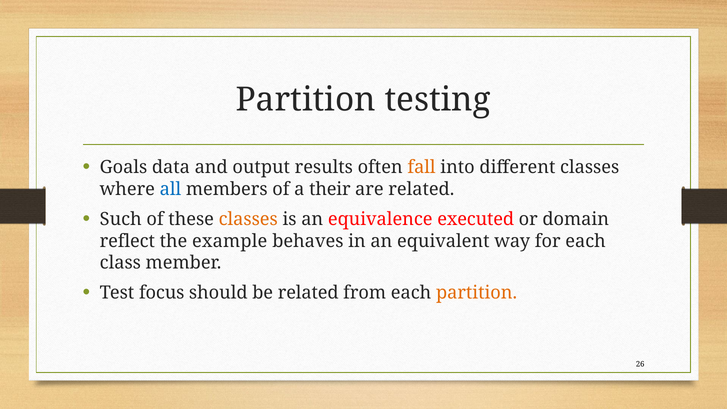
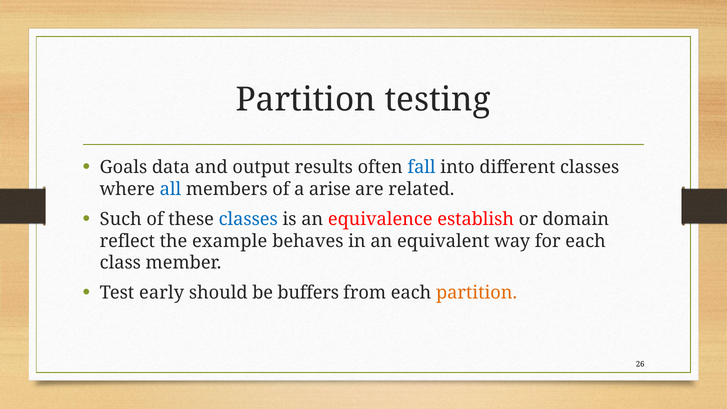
fall colour: orange -> blue (422, 167)
their: their -> arise (330, 189)
classes colour: orange -> blue (248, 219)
executed: executed -> establish (476, 219)
focus: focus -> early (162, 293)
be related: related -> buffers (308, 293)
